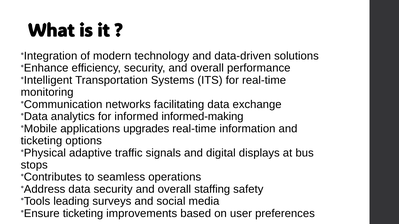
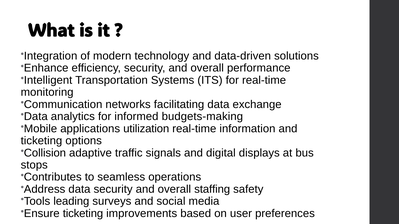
informed-making: informed-making -> budgets-making (202, 117)
upgrades: upgrades -> utilization (146, 129)
Physical: Physical -> Collision (45, 153)
